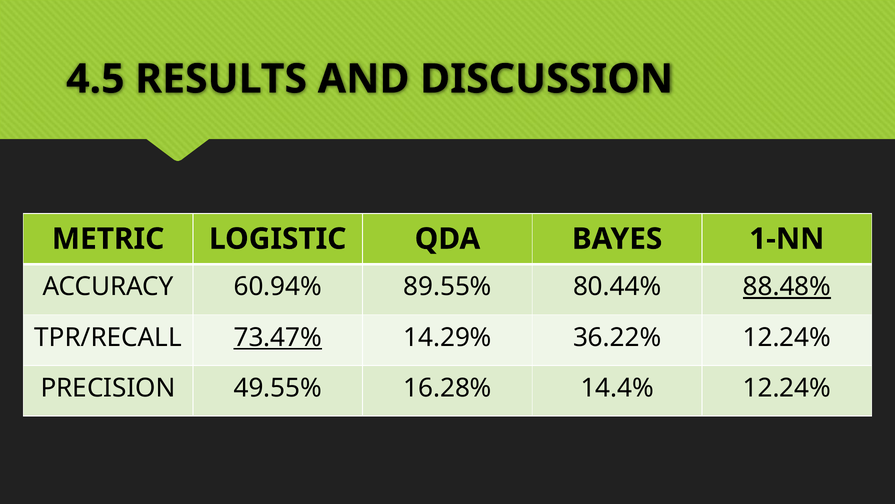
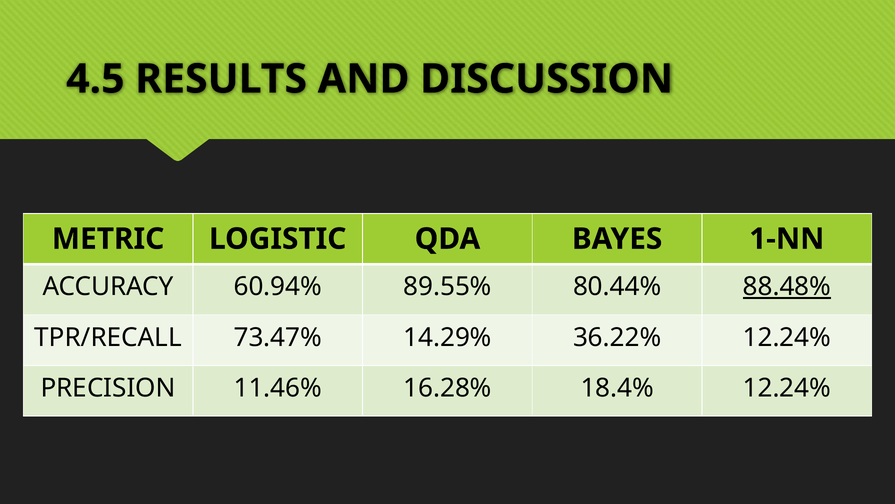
73.47% underline: present -> none (278, 337)
49.55%: 49.55% -> 11.46% (278, 388)
14.4%: 14.4% -> 18.4% (617, 388)
